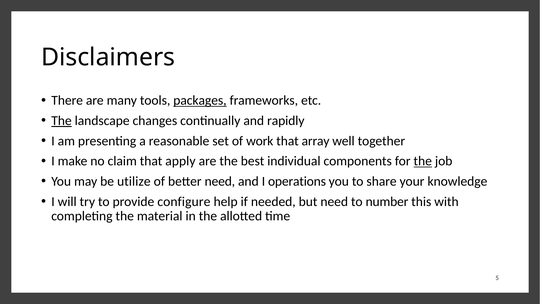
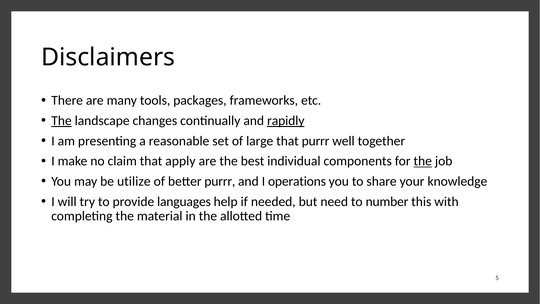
packages underline: present -> none (200, 100)
rapidly underline: none -> present (286, 121)
work: work -> large (260, 141)
that array: array -> purrr (316, 141)
better need: need -> purrr (220, 181)
configure: configure -> languages (184, 201)
